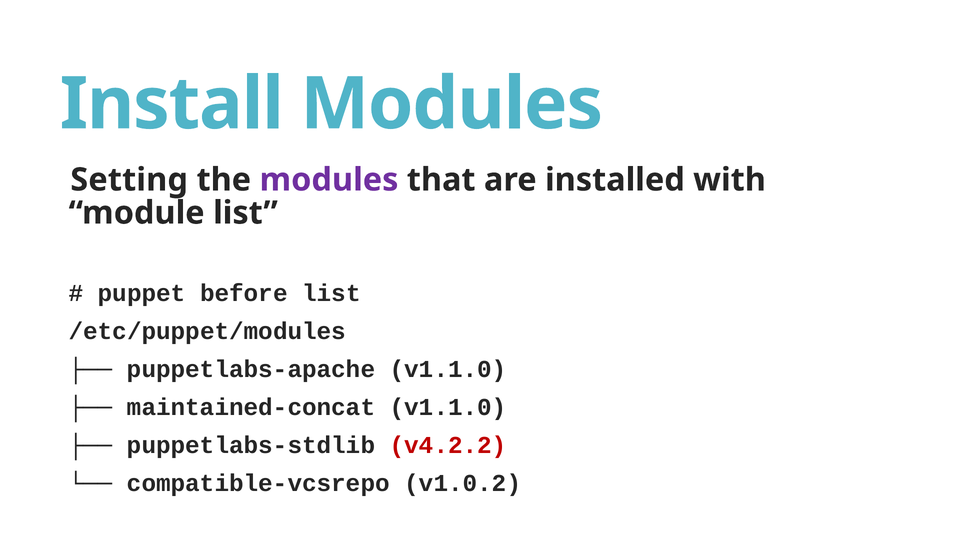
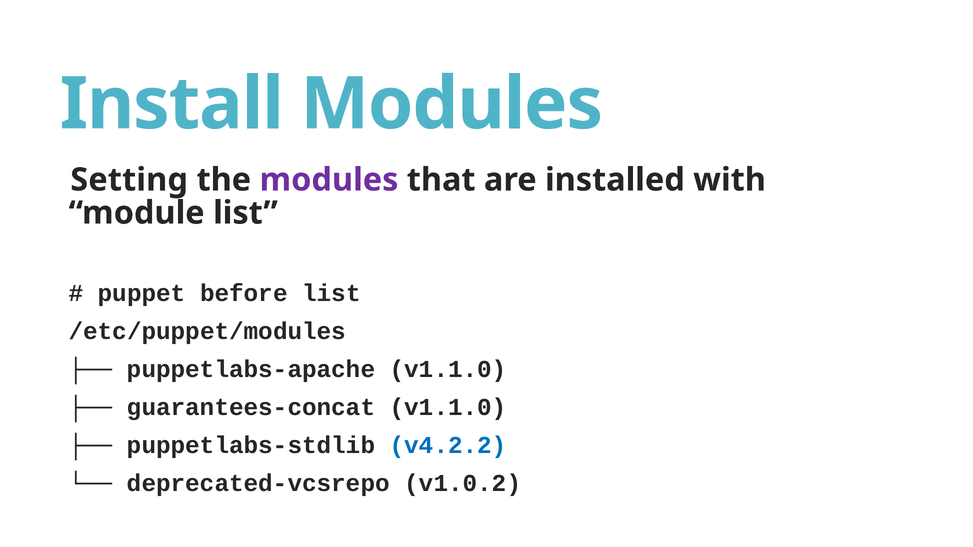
maintained-concat: maintained-concat -> guarantees-concat (251, 407)
v4.2.2 colour: red -> blue (448, 445)
compatible-vcsrepo: compatible-vcsrepo -> deprecated-vcsrepo (258, 483)
